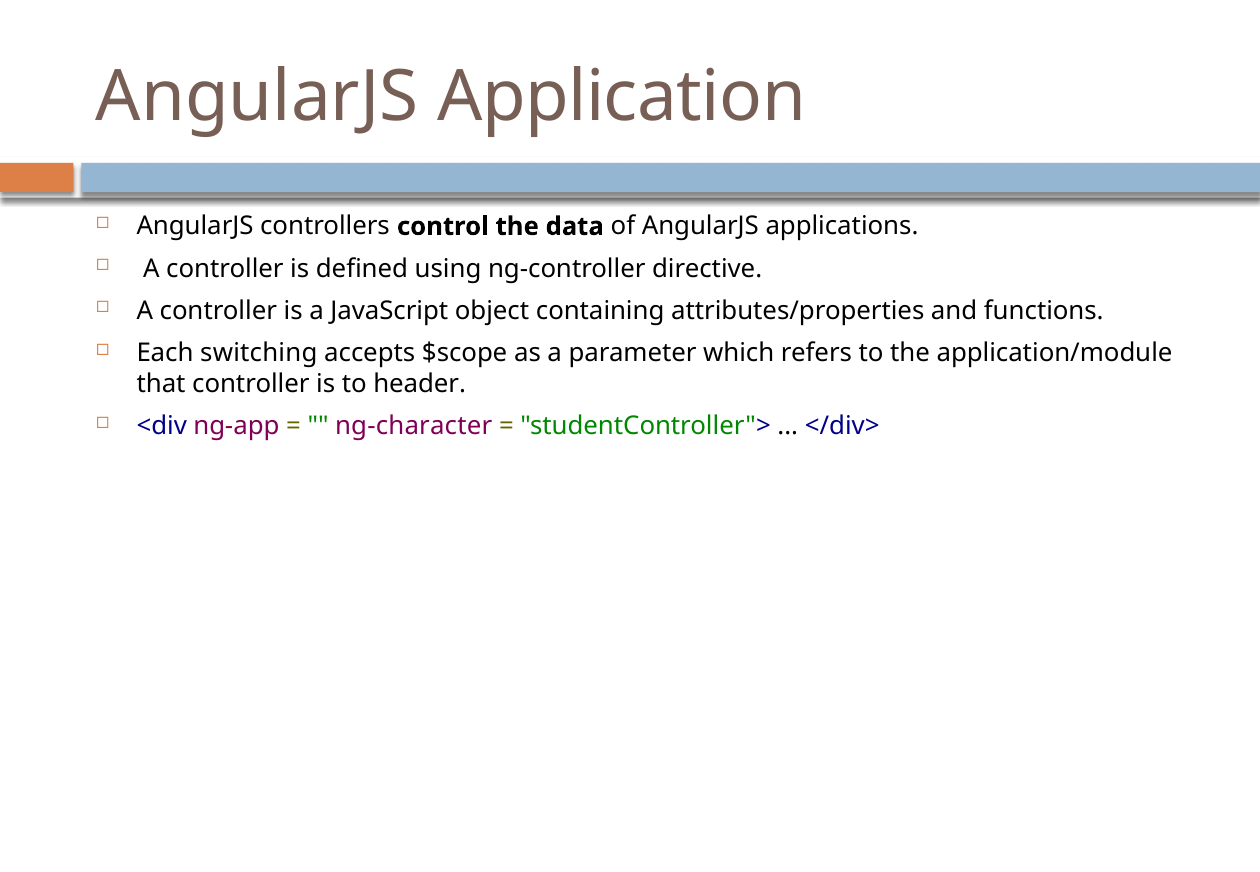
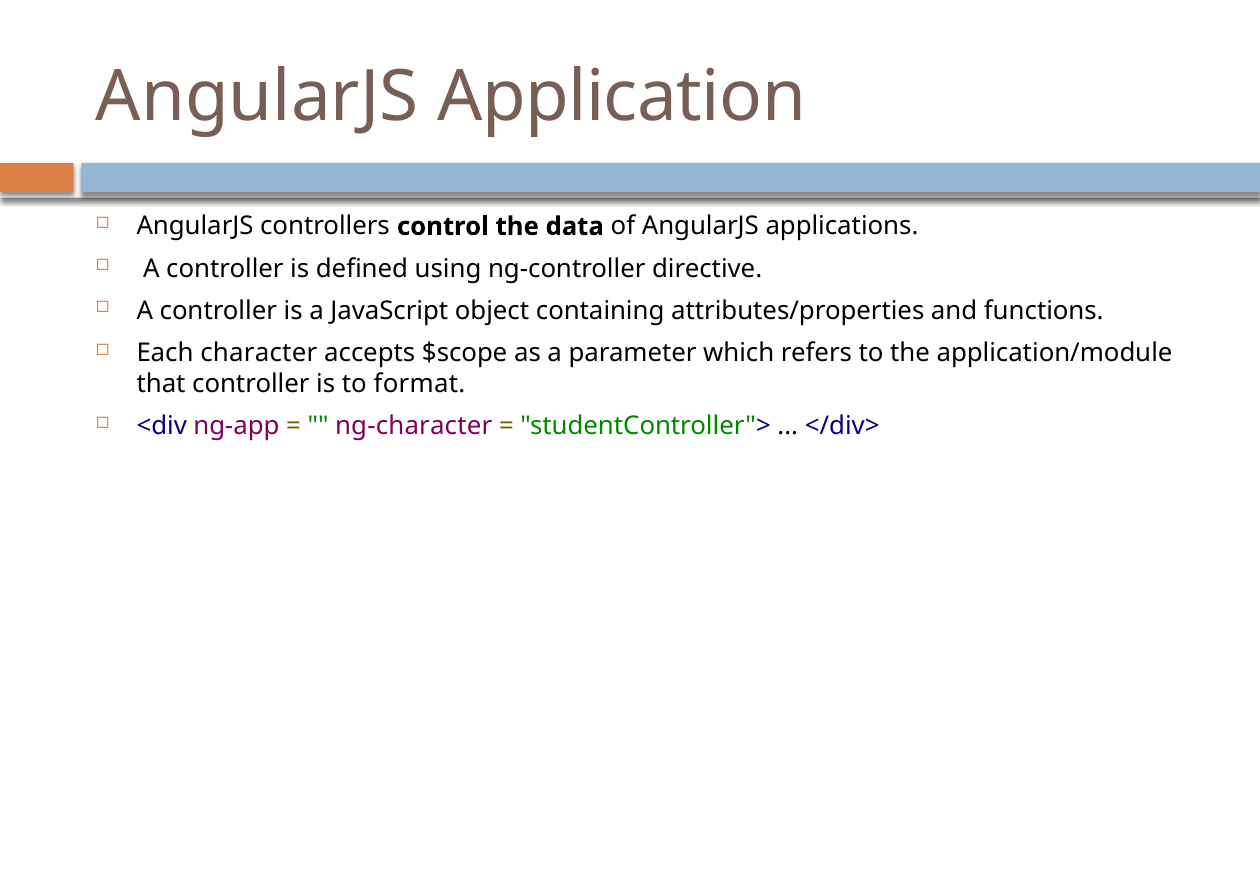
switching: switching -> character (259, 353)
header: header -> format (419, 384)
